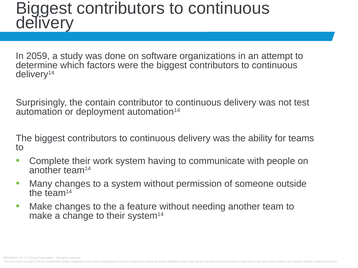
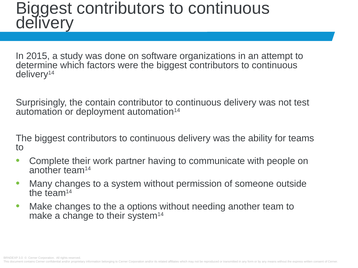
2059: 2059 -> 2015 (38, 56)
work system: system -> partner (130, 161)
feature: feature -> options (142, 207)
